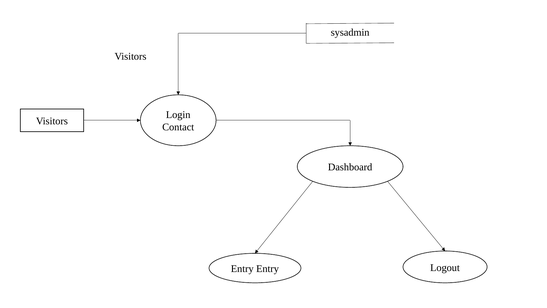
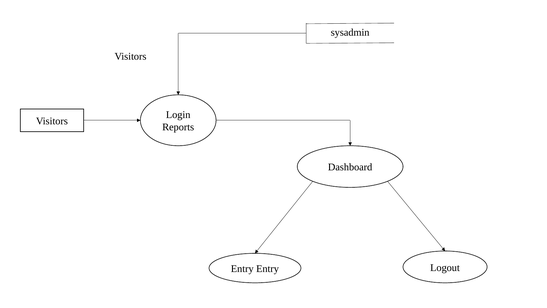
Contact: Contact -> Reports (178, 127)
